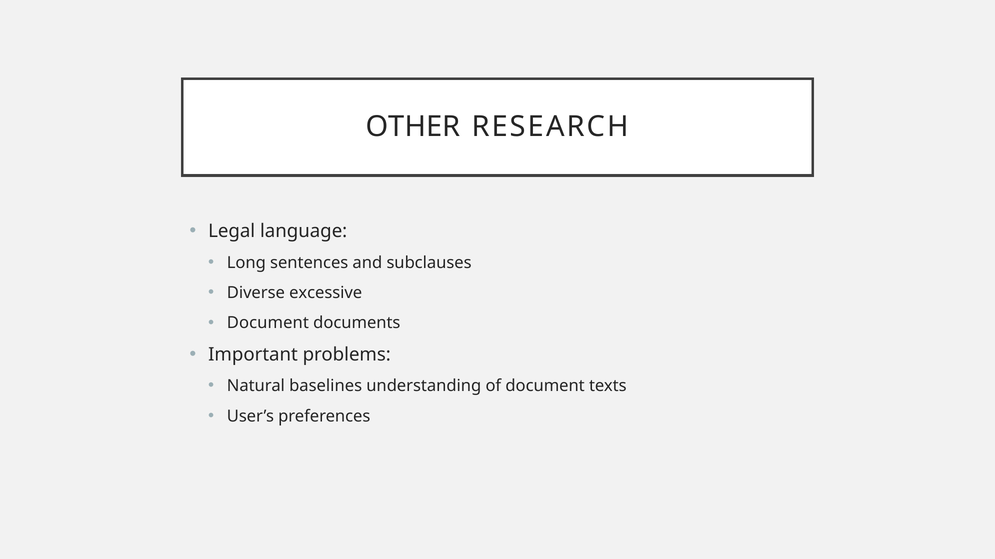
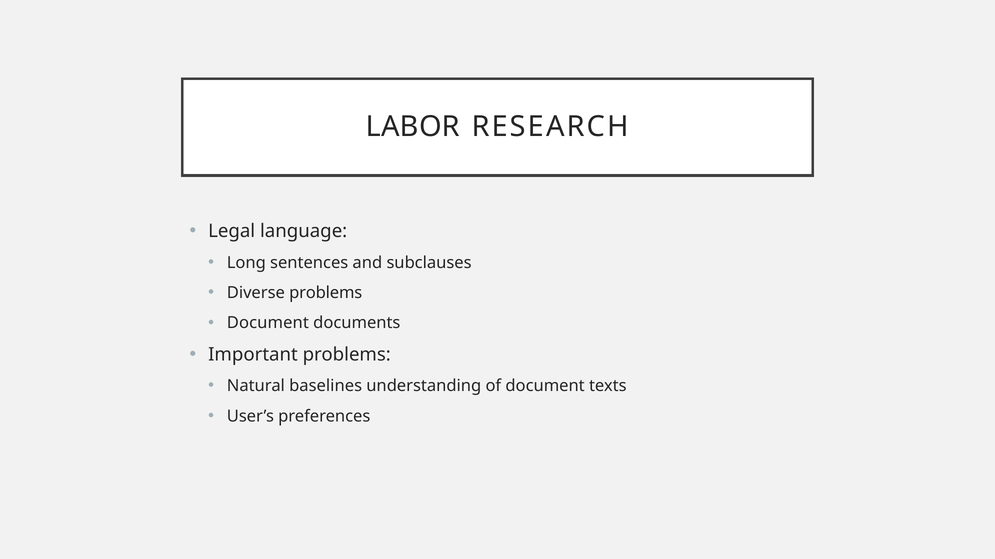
OTHER: OTHER -> LABOR (413, 127)
Diverse excessive: excessive -> problems (326, 293)
